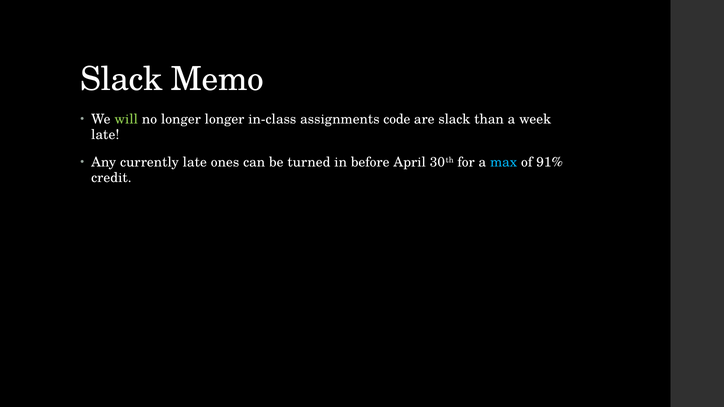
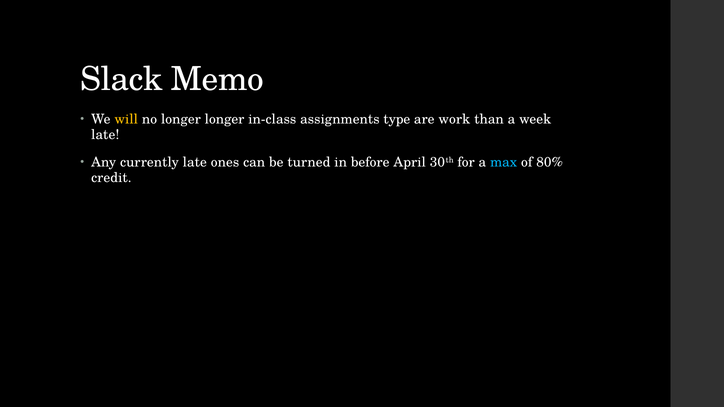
will colour: light green -> yellow (126, 119)
code: code -> type (397, 119)
are slack: slack -> work (454, 119)
91%: 91% -> 80% (550, 162)
